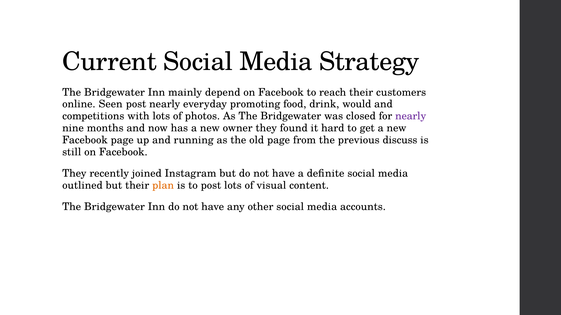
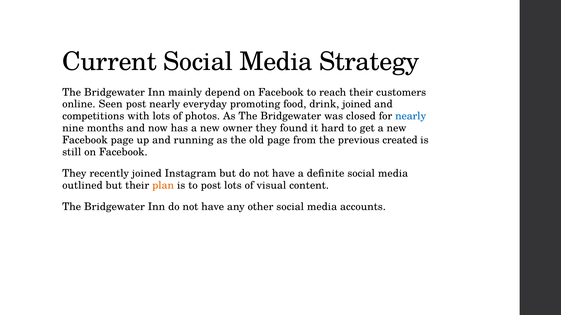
drink would: would -> joined (357, 104)
nearly colour: purple -> blue (411, 116)
discuss: discuss -> created (400, 140)
